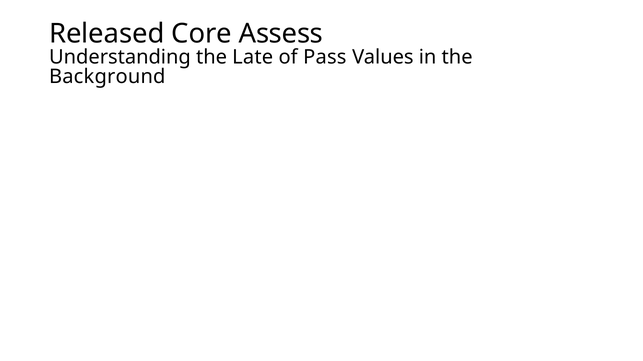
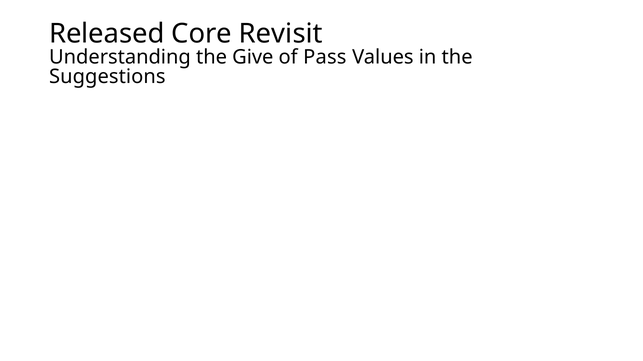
Assess: Assess -> Revisit (281, 34)
Late: Late -> Give (253, 57)
Background: Background -> Suggestions (107, 77)
